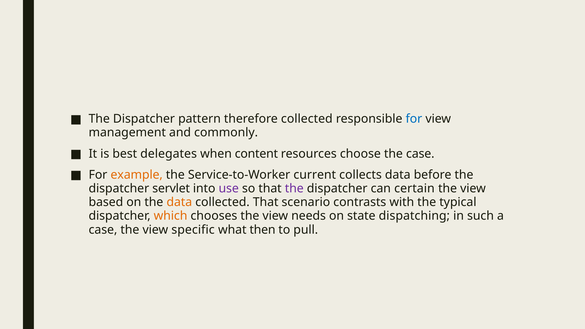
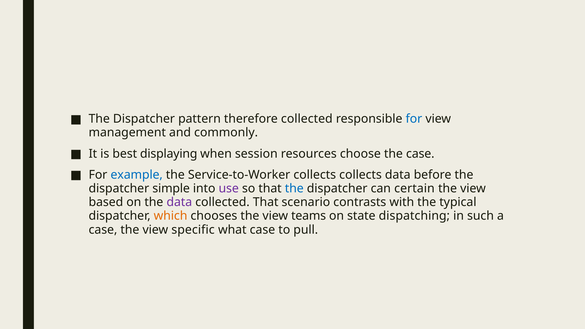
delegates: delegates -> displaying (169, 154)
content: content -> session (256, 154)
example colour: orange -> blue (137, 175)
Service-to-Worker current: current -> collects (315, 175)
servlet: servlet -> simple (171, 189)
the colour: purple -> blue (294, 189)
data colour: orange -> purple (179, 202)
needs: needs -> teams (309, 216)
what then: then -> case (262, 230)
